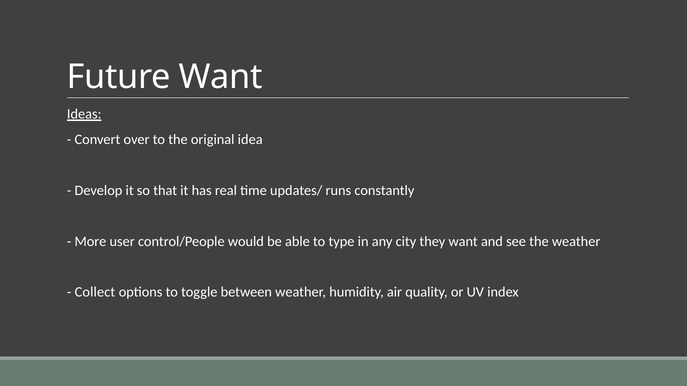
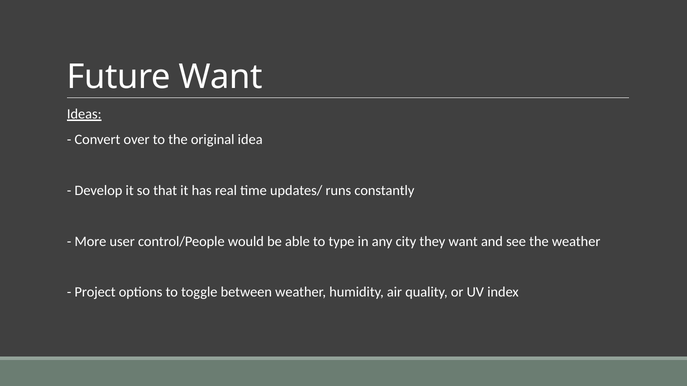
Collect: Collect -> Project (95, 293)
